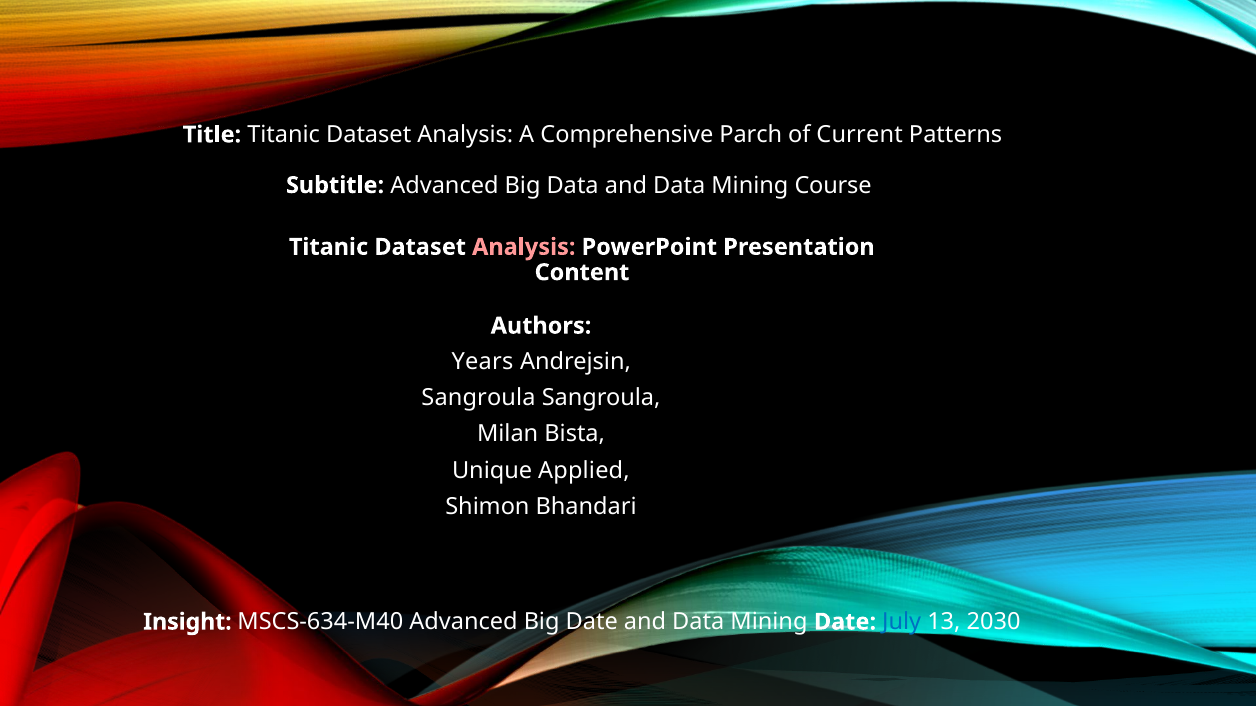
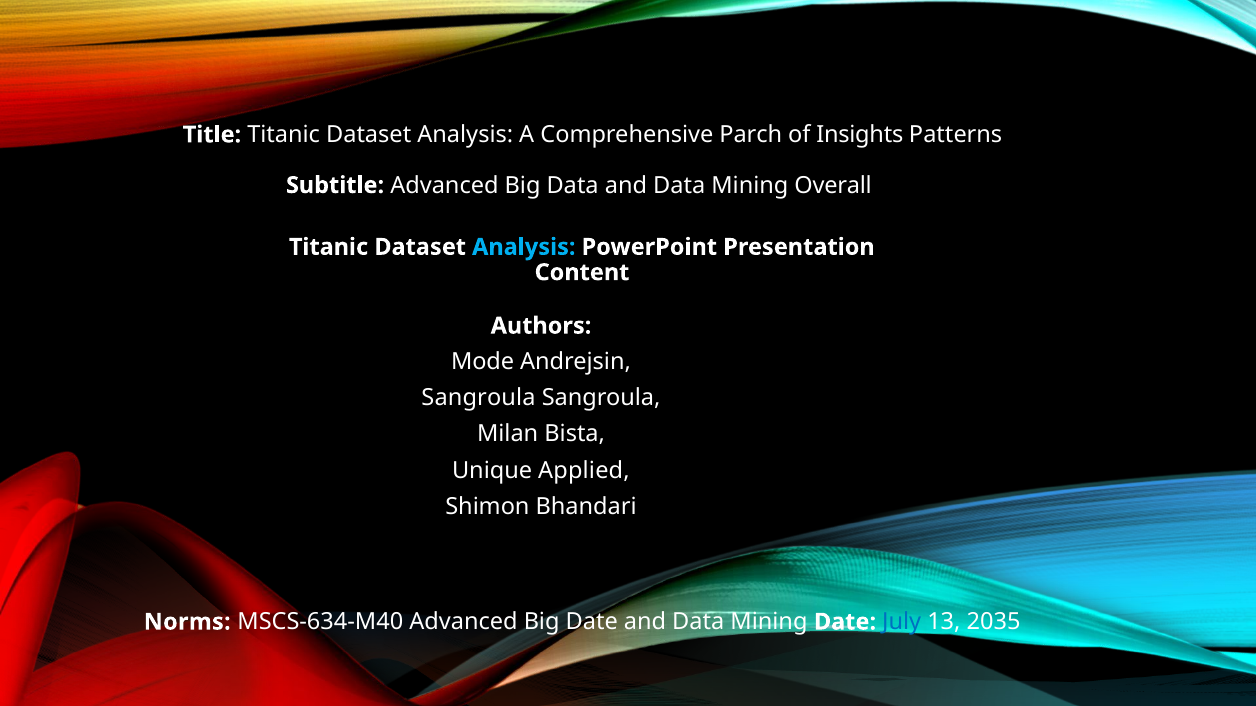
Current: Current -> Insights (860, 135)
Course: Course -> Overall (833, 185)
Analysis colour: pink -> light blue (524, 247)
Years: Years -> Mode (483, 362)
Insight: Insight -> Norms (187, 622)
2030: 2030 -> 2035 (994, 622)
